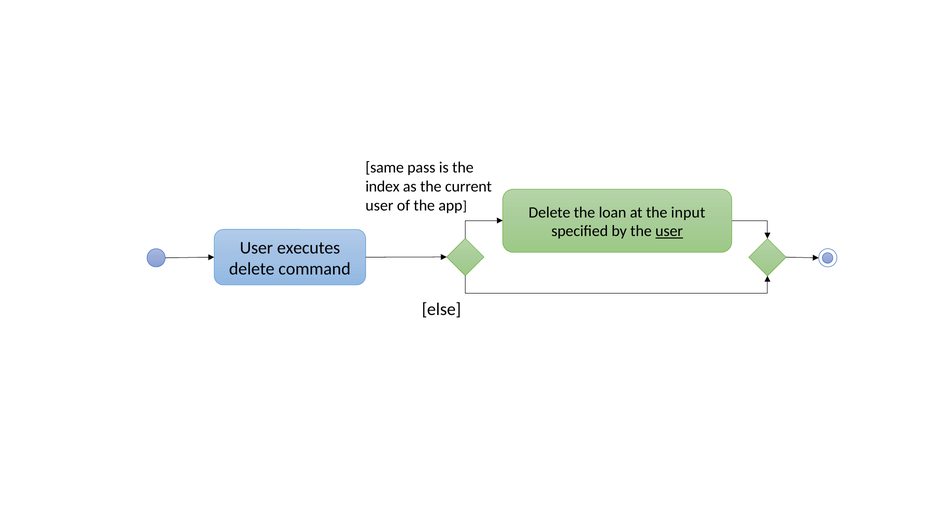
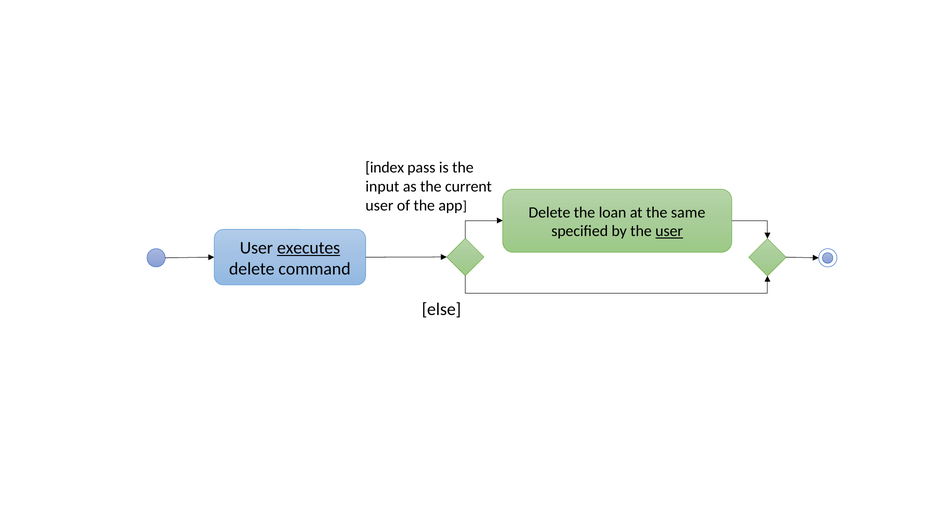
same: same -> index (385, 168)
index: index -> input (382, 187)
input: input -> same (688, 212)
executes underline: none -> present (309, 248)
